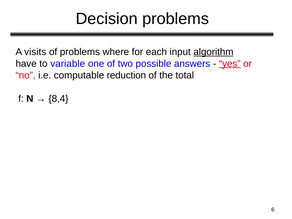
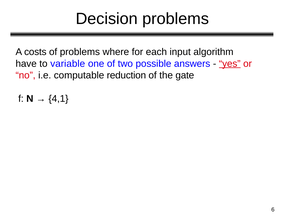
visits: visits -> costs (35, 52)
algorithm underline: present -> none (213, 52)
total: total -> gate (185, 75)
8,4: 8,4 -> 4,1 (58, 99)
